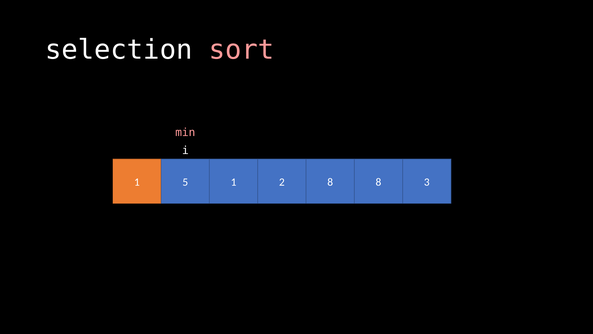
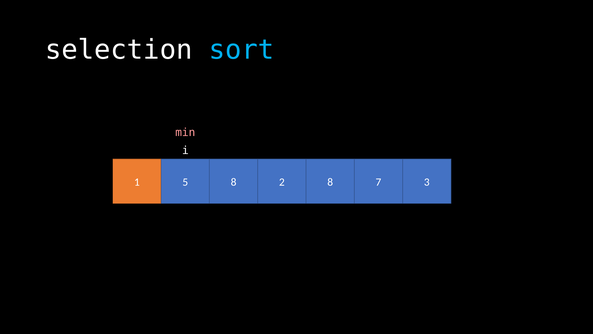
sort colour: pink -> light blue (241, 50)
5 1: 1 -> 8 (234, 182)
8 8: 8 -> 7 (378, 182)
